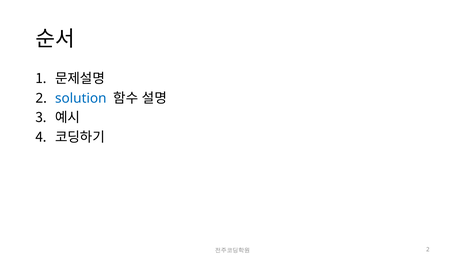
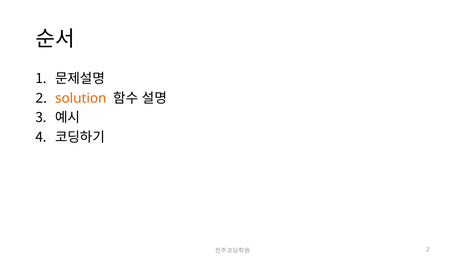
solution colour: blue -> orange (81, 98)
